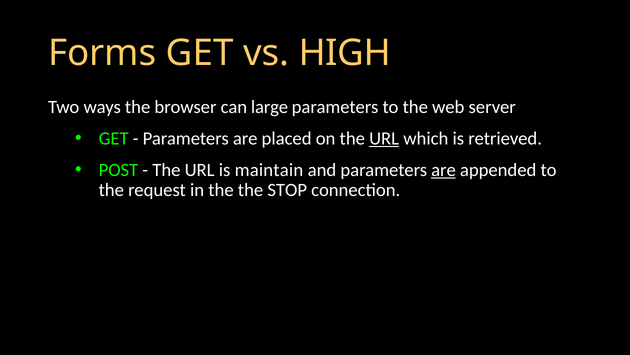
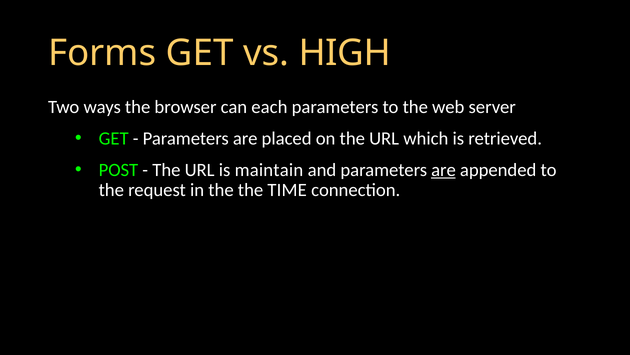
large: large -> each (269, 107)
URL underline: present -> none (384, 138)
STOP: STOP -> TIME (287, 190)
